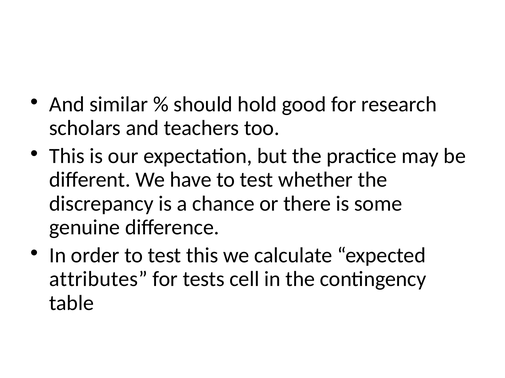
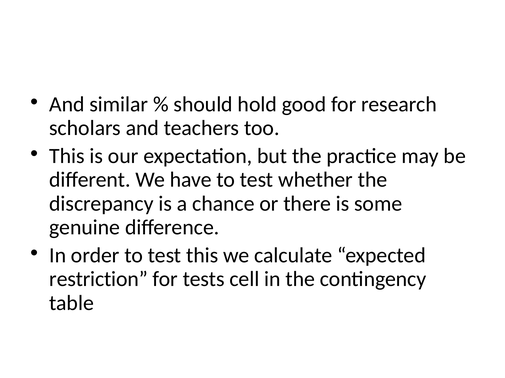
attributes: attributes -> restriction (99, 280)
